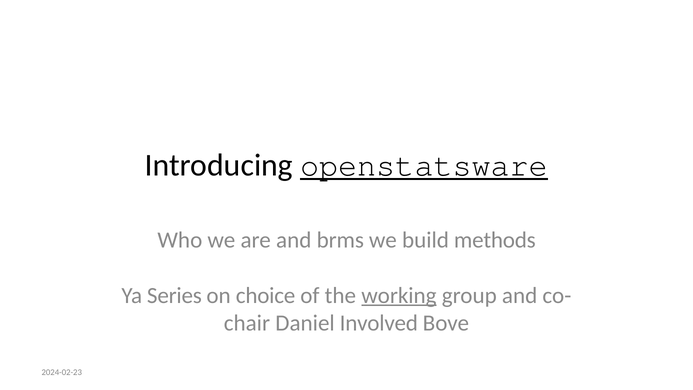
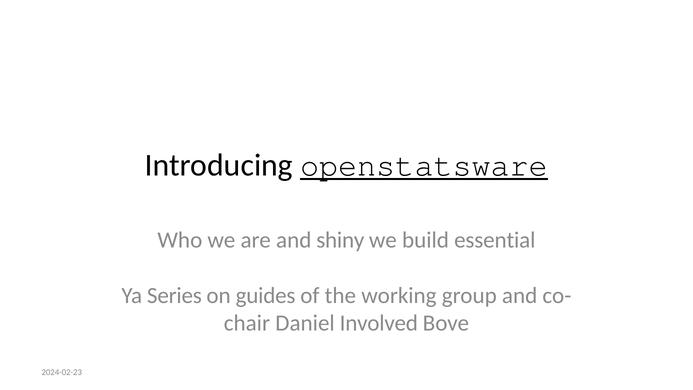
brms: brms -> shiny (340, 240)
methods: methods -> essential (495, 240)
choice: choice -> guides (266, 295)
working underline: present -> none (399, 295)
